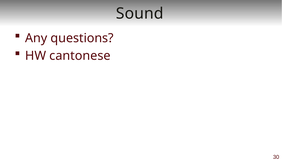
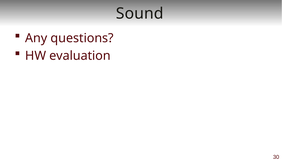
cantonese: cantonese -> evaluation (80, 56)
